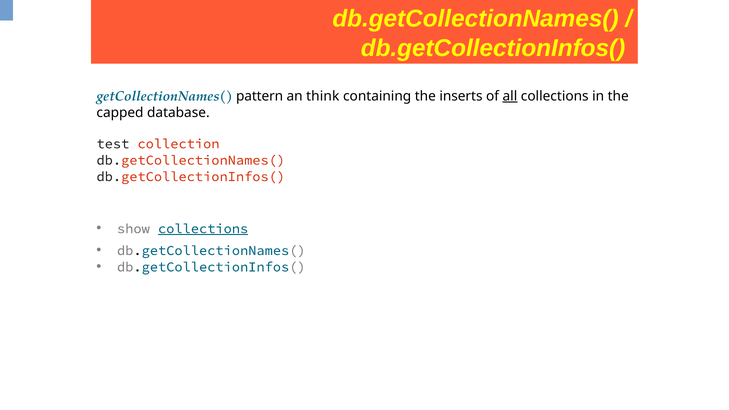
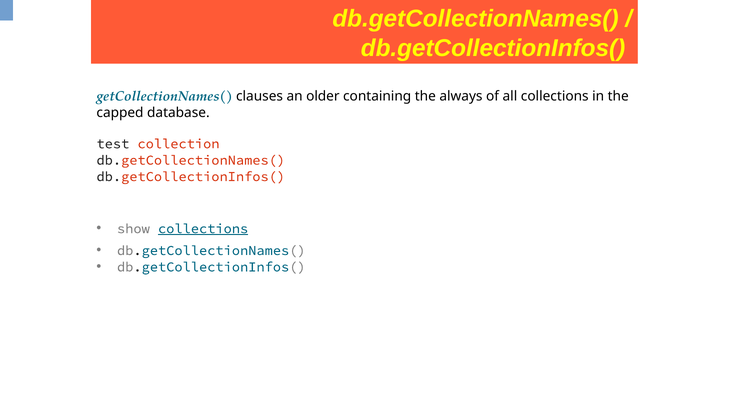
pattern: pattern -> clauses (260, 96)
think: think -> older (323, 96)
inserts: inserts -> always (461, 96)
all underline: present -> none (510, 96)
